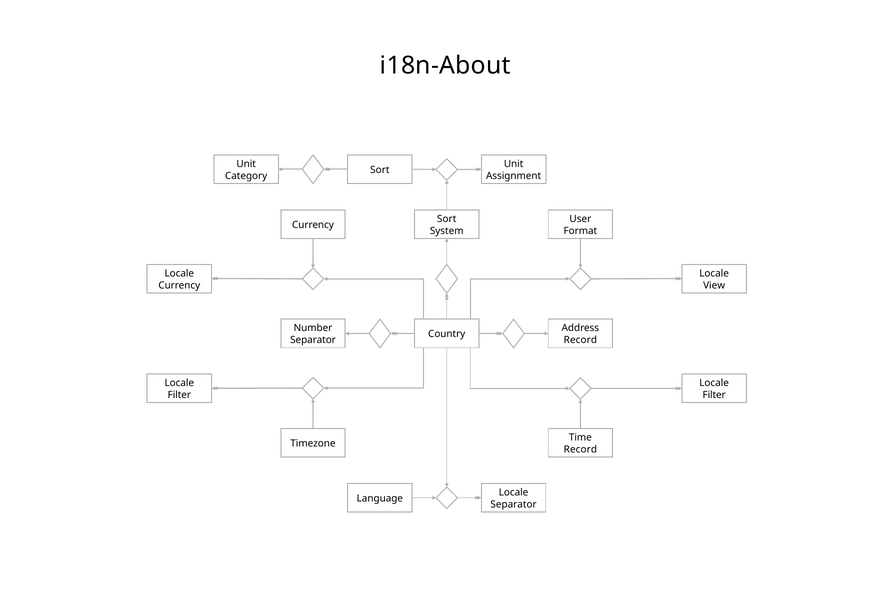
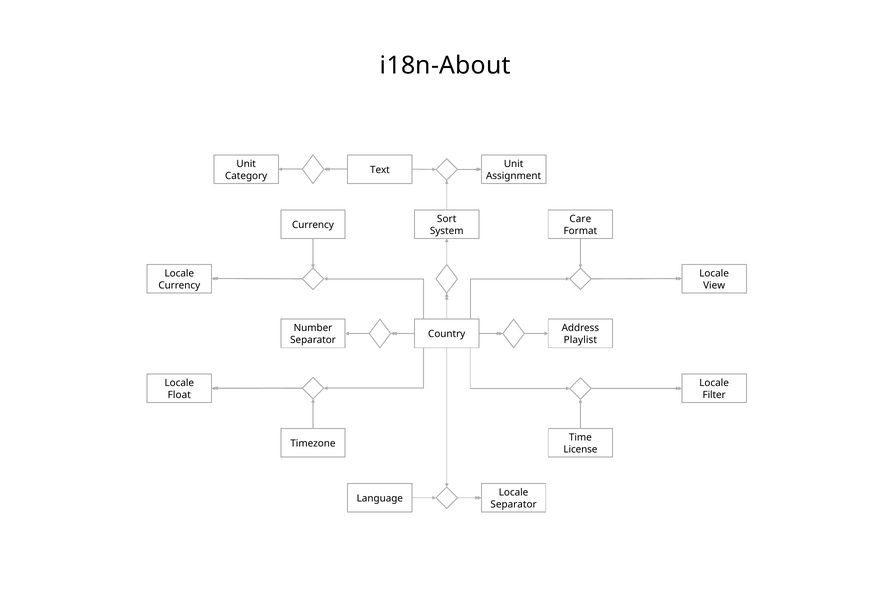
Sort: Sort -> Text (380, 170)
User: User -> Care (580, 219)
Record: Record -> Playlist (580, 340)
Filter: Filter -> Float (179, 395)
Record: Record -> License (580, 450)
